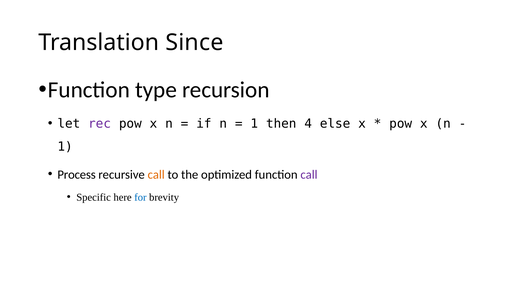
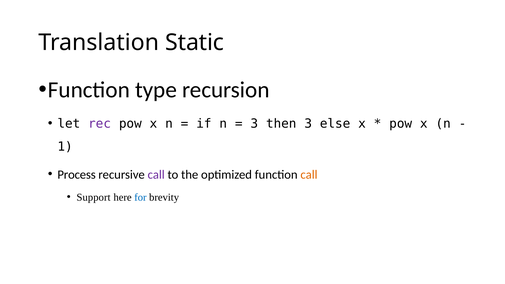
Since: Since -> Static (195, 42)
1: 1 -> 3 (254, 124)
then 4: 4 -> 3 (308, 124)
call colour: orange -> purple (156, 175)
call colour: purple -> orange (309, 175)
Specific: Specific -> Support (94, 197)
